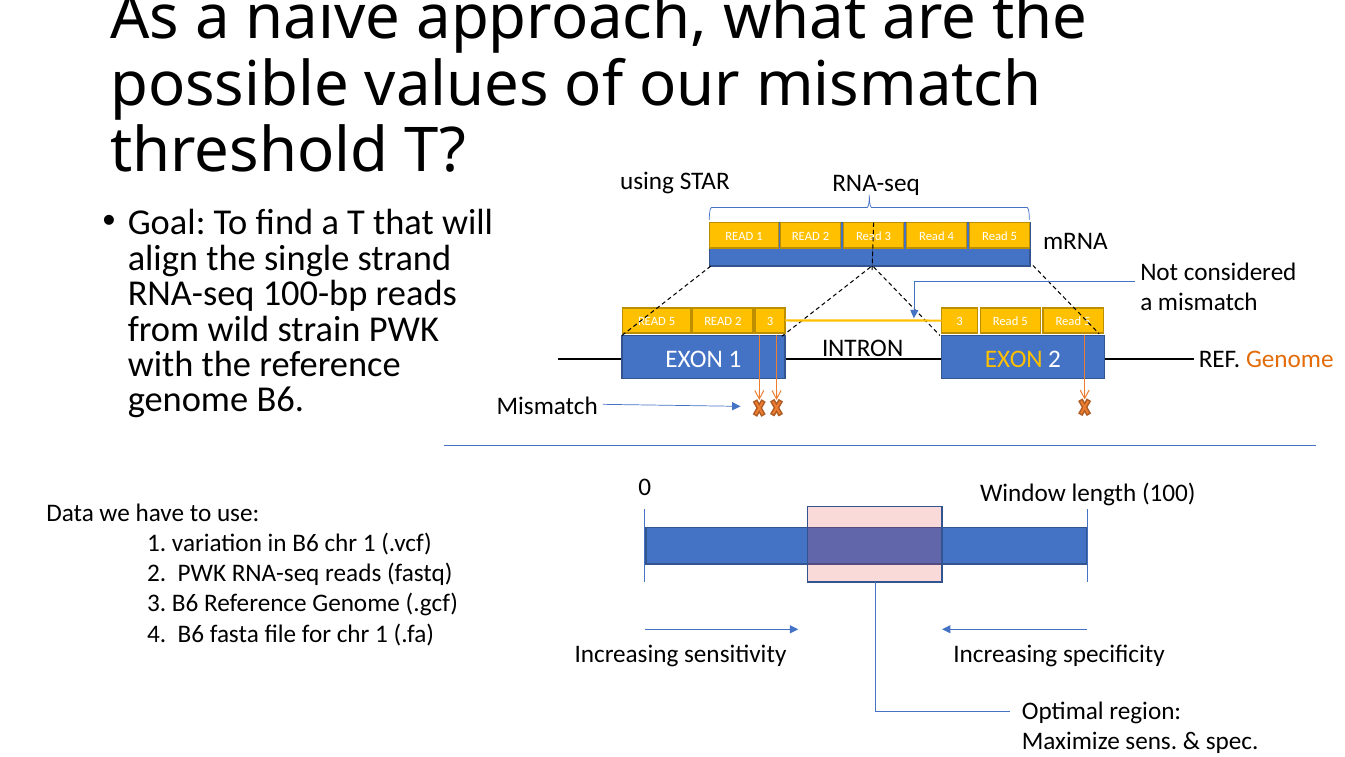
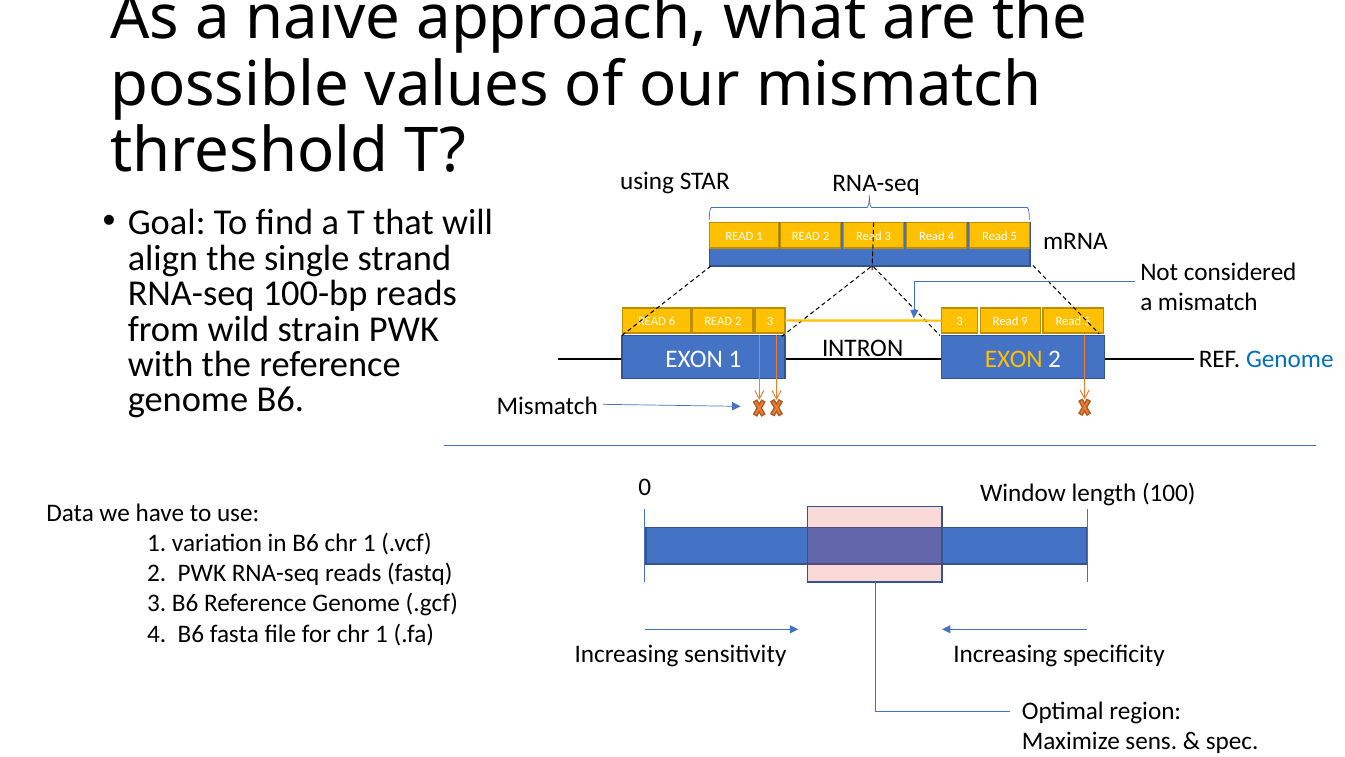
5: 5 -> 6 (672, 321)
3 Read 5: 5 -> 9 (1025, 321)
Genome colour: orange -> blue (1290, 359)
